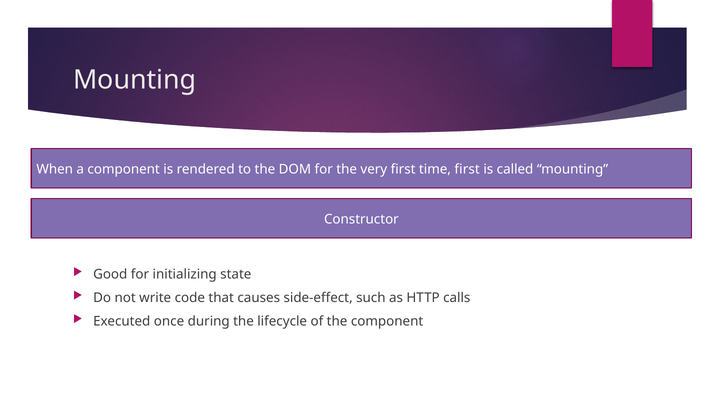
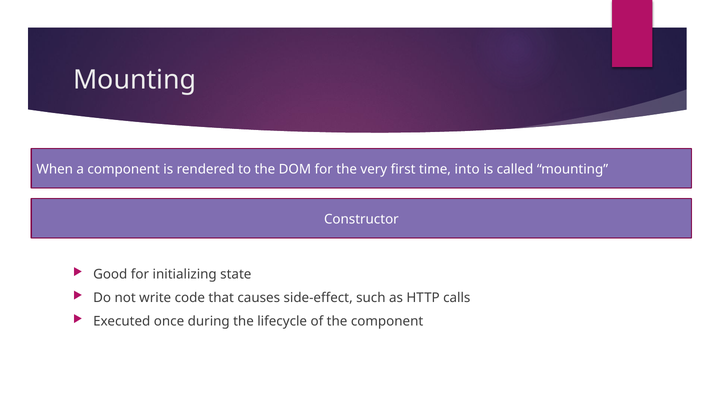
time first: first -> into (467, 169)
